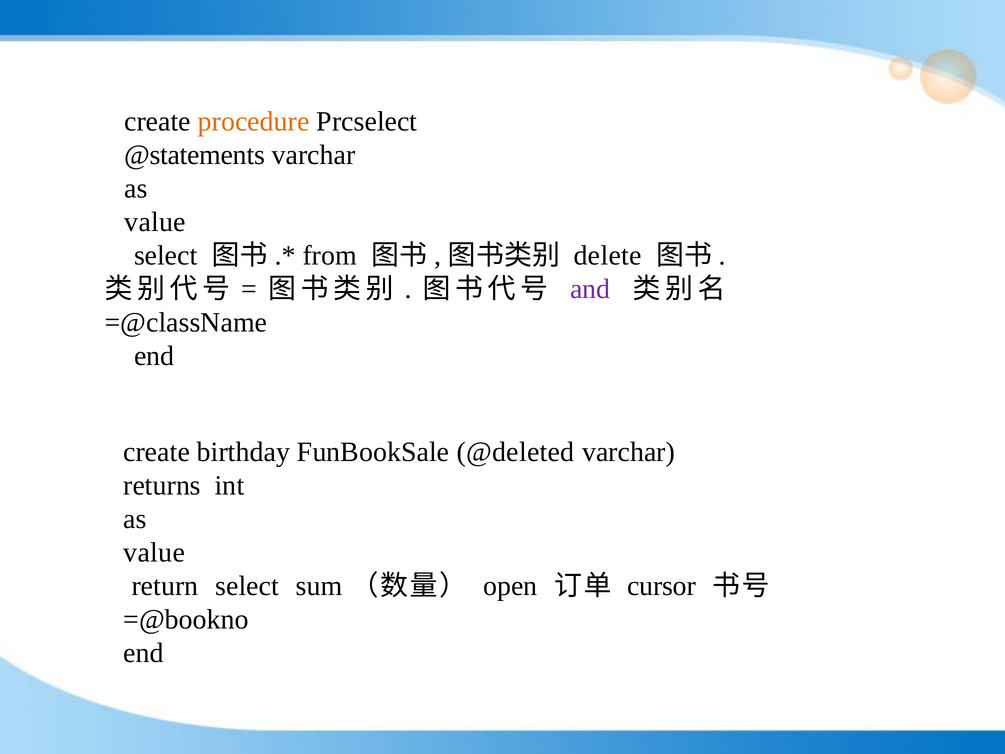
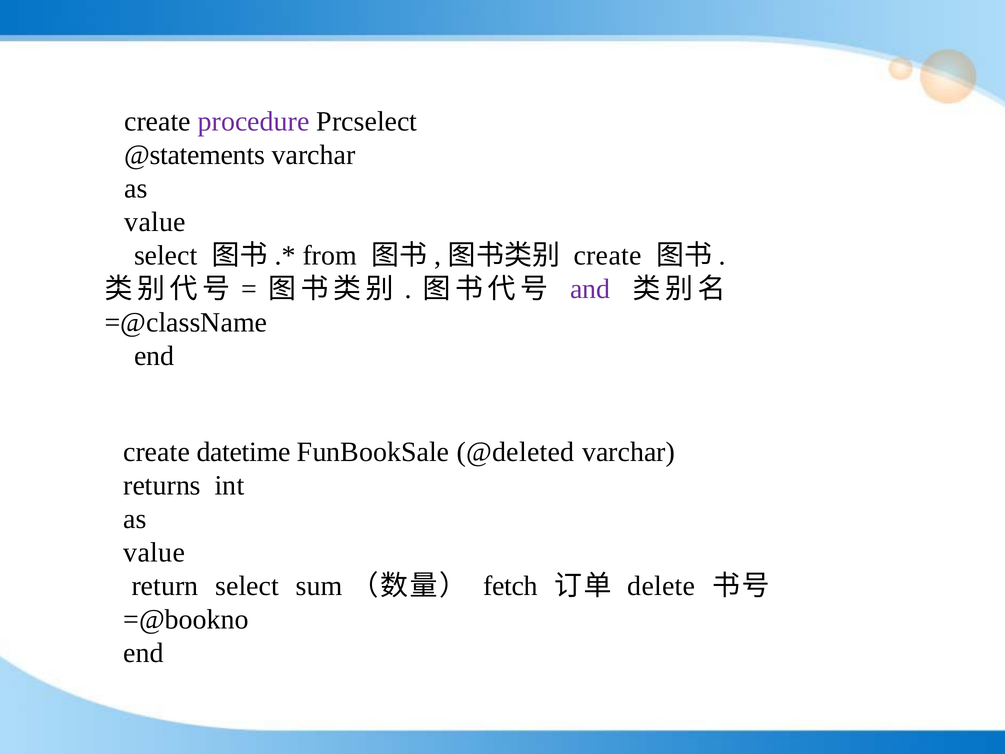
procedure colour: orange -> purple (254, 121)
delete: delete -> create (608, 255)
birthday: birthday -> datetime (244, 452)
open: open -> fetch (510, 586)
cursor: cursor -> delete (661, 586)
